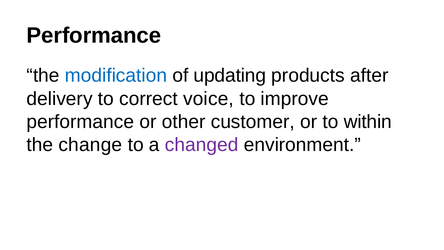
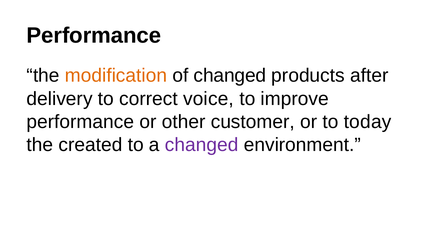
modification colour: blue -> orange (116, 76)
of updating: updating -> changed (230, 76)
within: within -> today (368, 122)
change: change -> created (90, 145)
